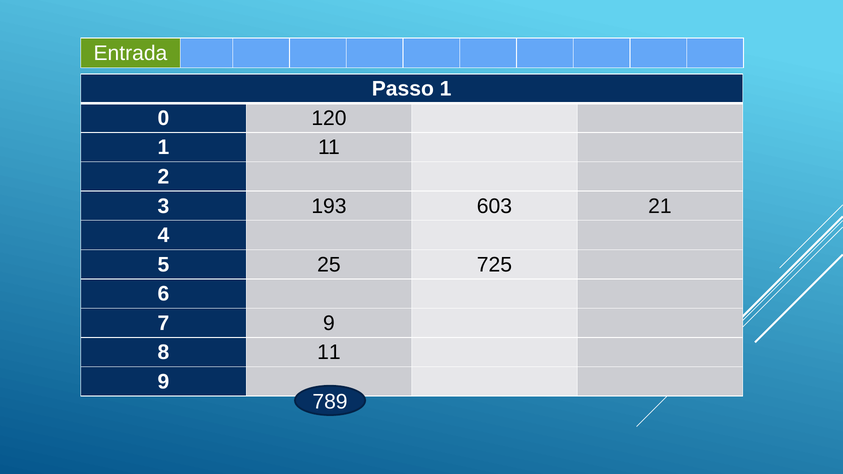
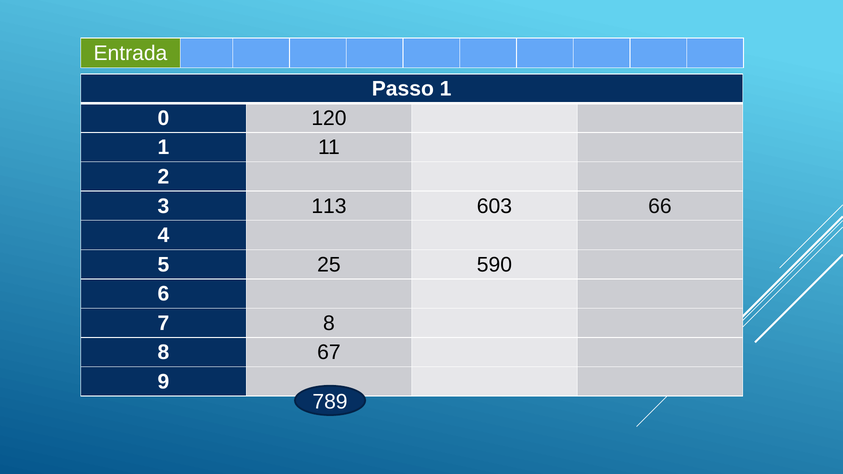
193: 193 -> 113 (329, 206)
21: 21 -> 66 (660, 206)
725: 725 -> 590 (494, 265)
7 9: 9 -> 8 (329, 323)
8 11: 11 -> 67 (329, 353)
